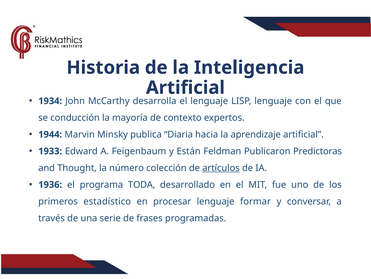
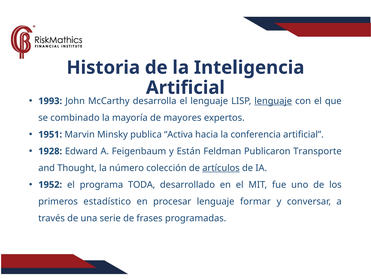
1934: 1934 -> 1993 (50, 101)
lenguaje underline: none -> present (273, 101)
conducción: conducción -> combinado (75, 117)
contexto: contexto -> mayores (182, 117)
1944: 1944 -> 1951 (50, 134)
Diaria: Diaria -> Activa (179, 134)
aprendizaje: aprendizaje -> conferencia (256, 134)
1933: 1933 -> 1928 (50, 151)
Predictoras: Predictoras -> Transporte (317, 151)
1936: 1936 -> 1952 (50, 184)
